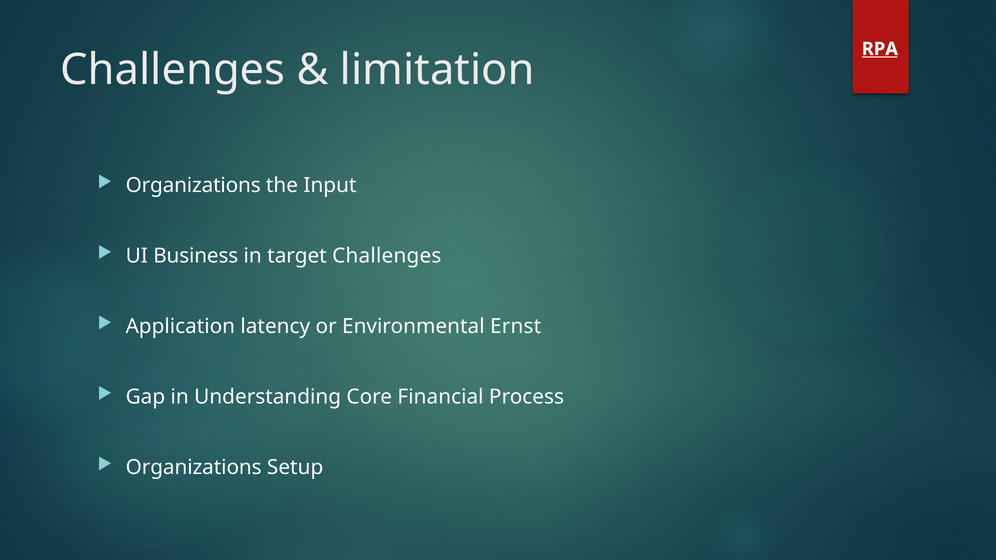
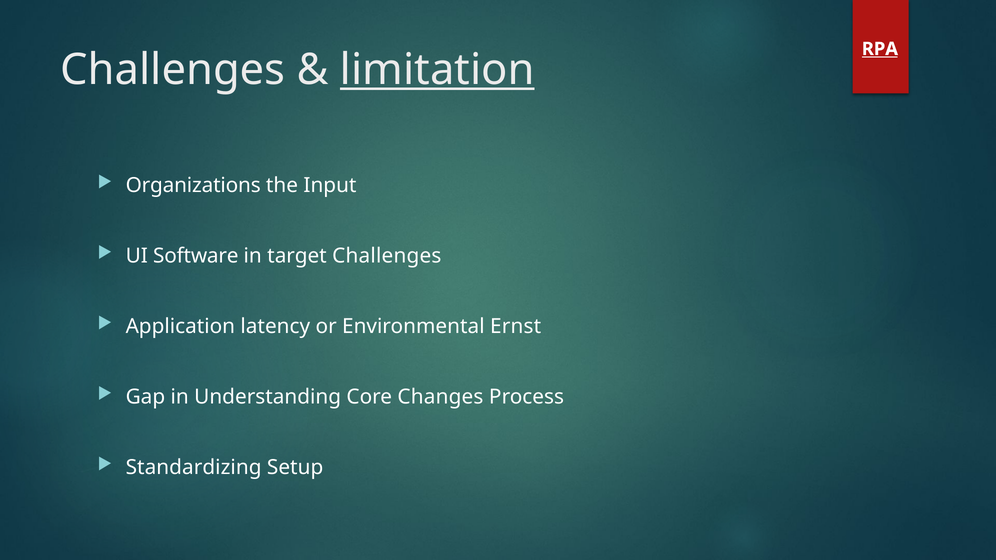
limitation underline: none -> present (437, 70)
Business: Business -> Software (196, 256)
Financial: Financial -> Changes (440, 397)
Organizations: Organizations -> Standardizing (194, 468)
